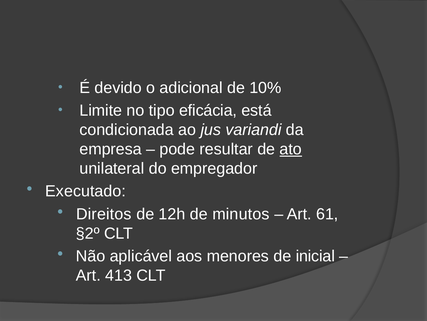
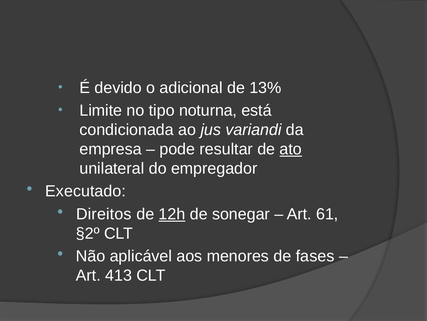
10%: 10% -> 13% (265, 88)
eficácia: eficácia -> noturna (208, 110)
12h underline: none -> present (172, 214)
minutos: minutos -> sonegar (241, 214)
inicial: inicial -> fases (315, 256)
